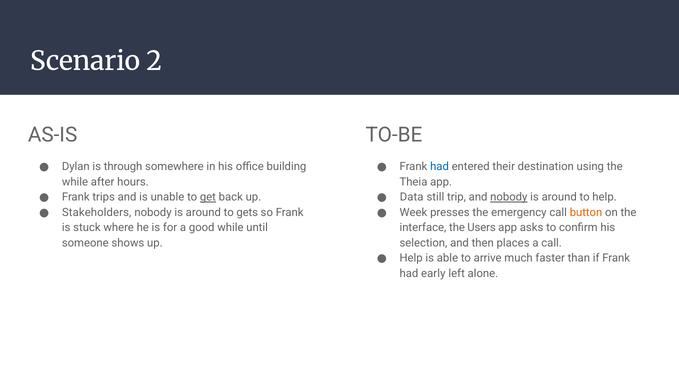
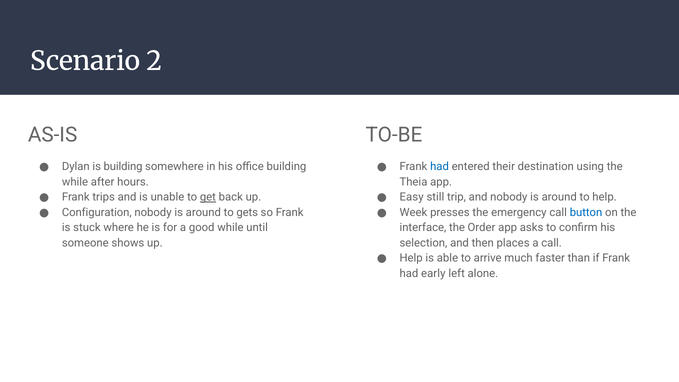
is through: through -> building (123, 167)
Data: Data -> Easy (412, 197)
nobody underline: present -> none (509, 197)
Stakeholders: Stakeholders -> Configuration (97, 212)
button colour: orange -> blue (586, 212)
Users: Users -> Order (481, 228)
